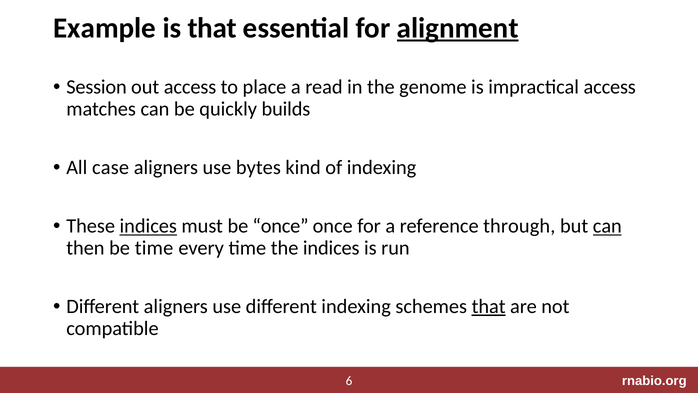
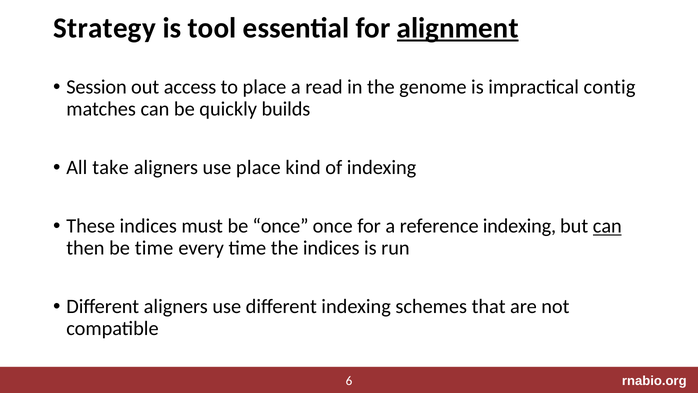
Example: Example -> Strategy (104, 28)
is that: that -> tool (212, 28)
impractical access: access -> contig (610, 87)
case: case -> take (111, 167)
use bytes: bytes -> place (258, 167)
indices underline: present -> none (148, 226)
reference through: through -> indexing (519, 226)
that underline: present -> none (489, 306)
